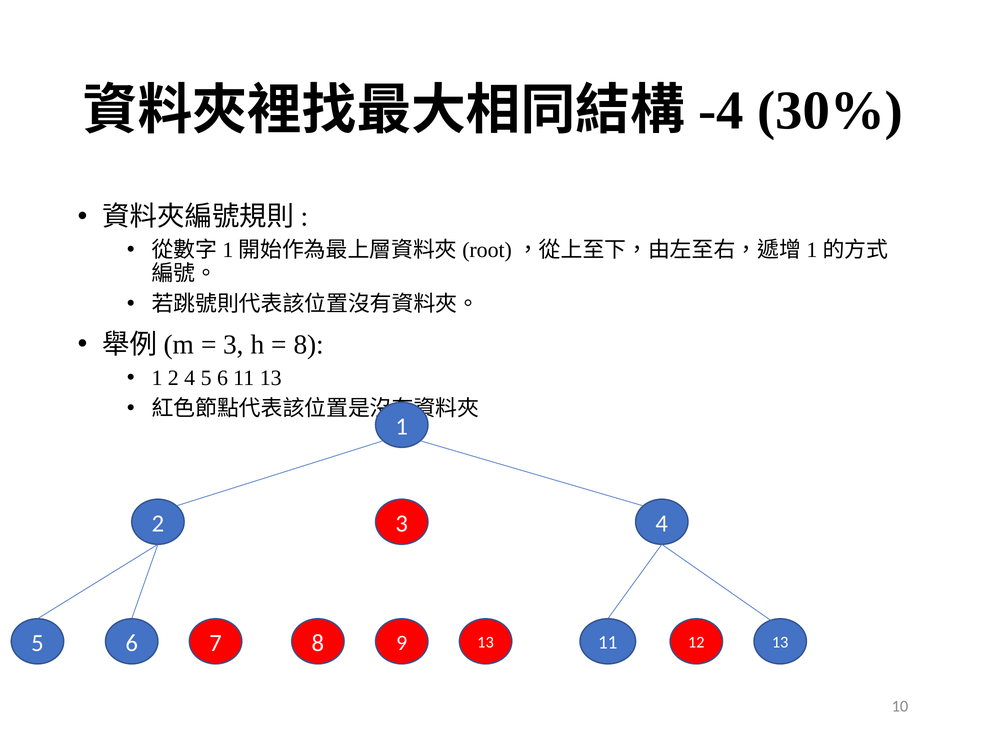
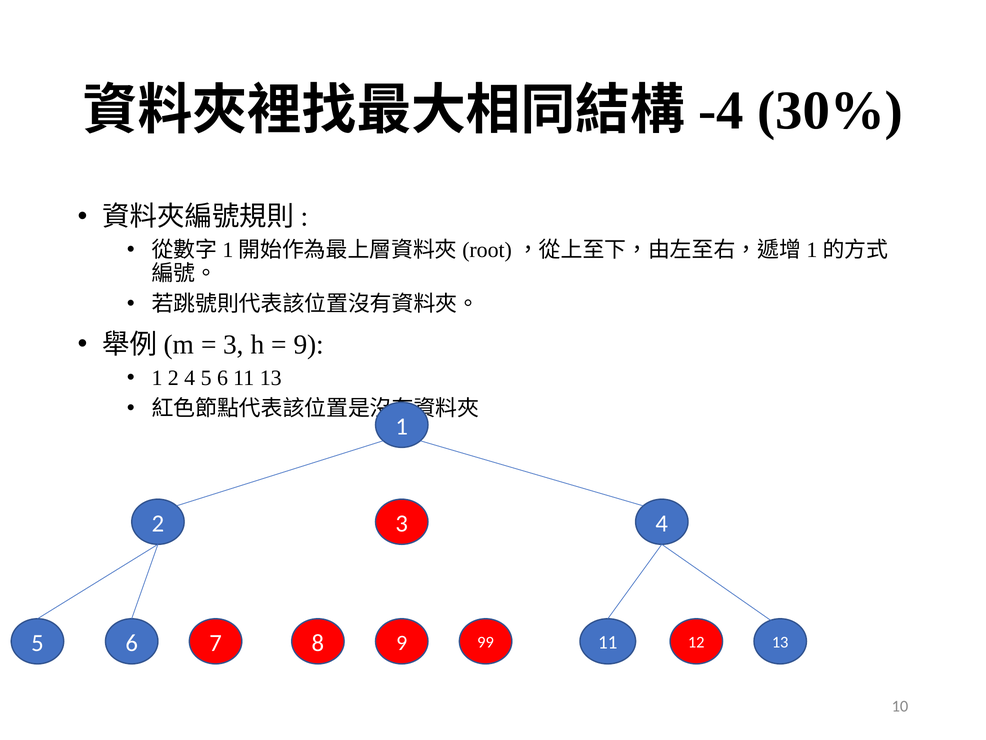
8: 8 -> 9 (309, 344)
9 13: 13 -> 99 (486, 642)
